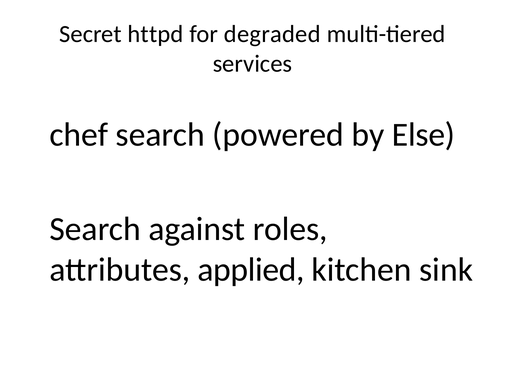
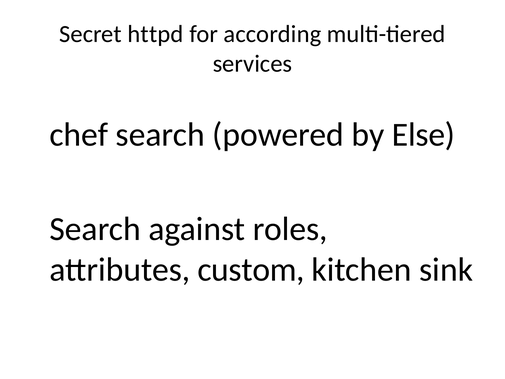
degraded: degraded -> according (272, 34)
applied: applied -> custom (251, 269)
